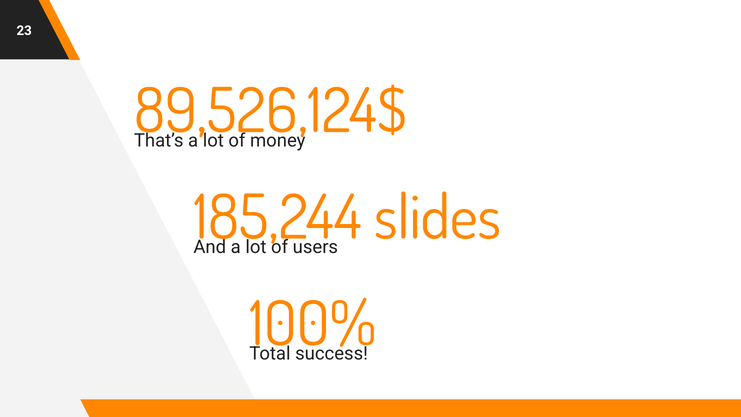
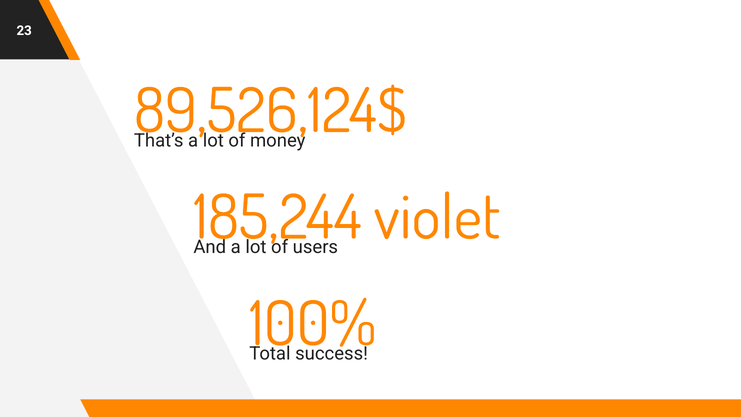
slides: slides -> violet (437, 218)
